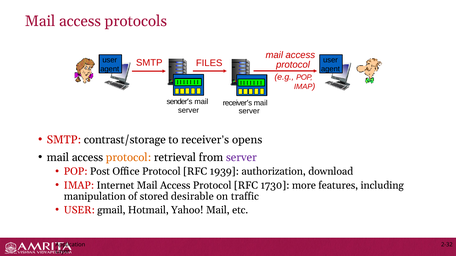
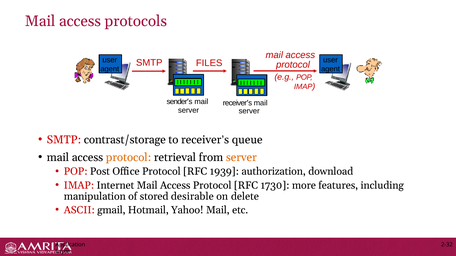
opens: opens -> queue (247, 140)
server colour: purple -> orange (241, 158)
traffic: traffic -> delete (245, 197)
USER: USER -> ASCII (79, 210)
